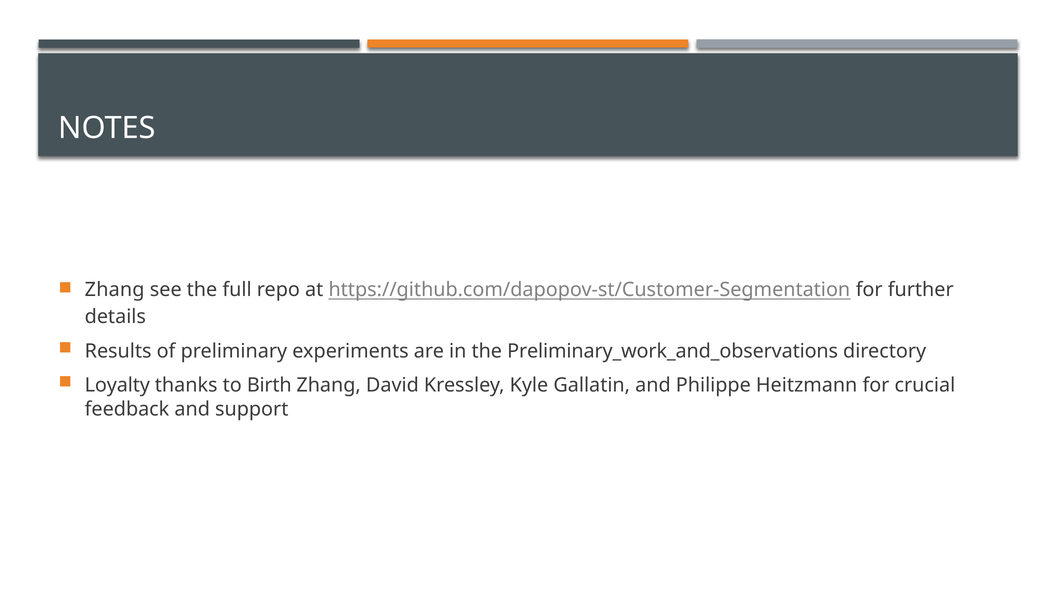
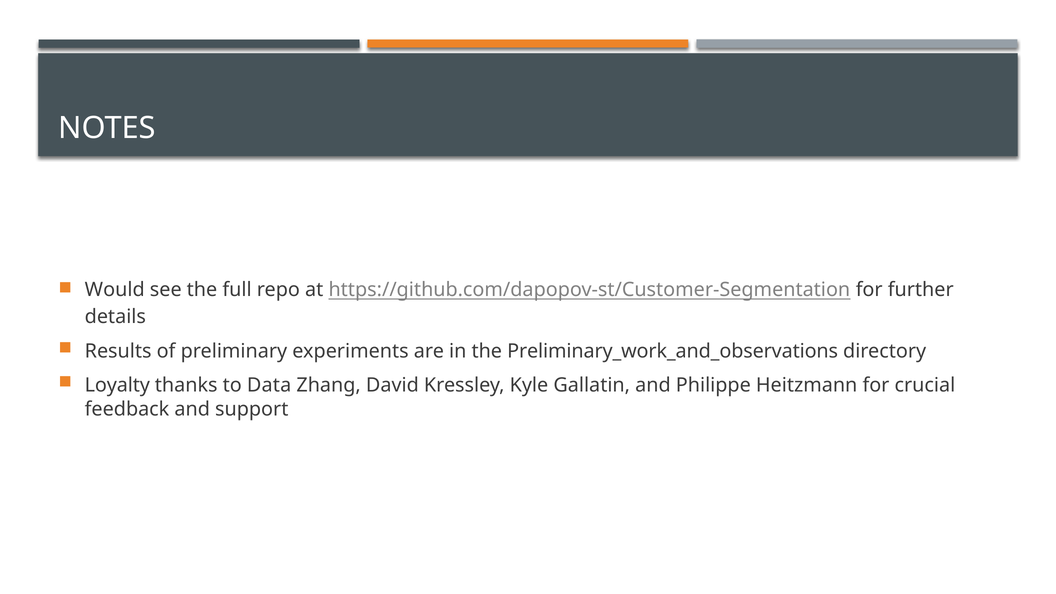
Zhang: Zhang -> Would (115, 290)
Birth: Birth -> Data (269, 385)
